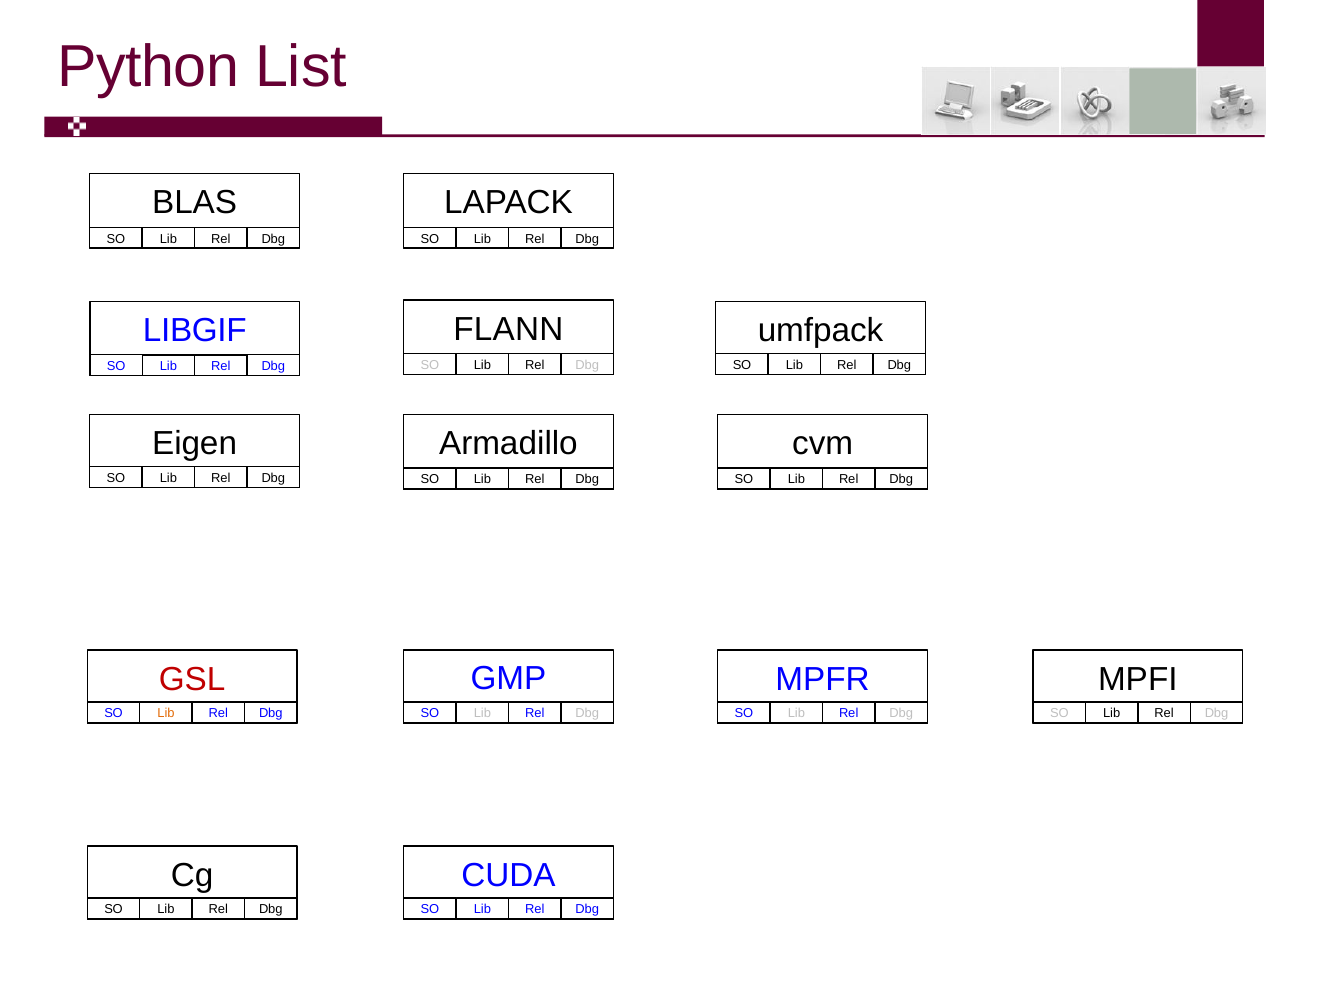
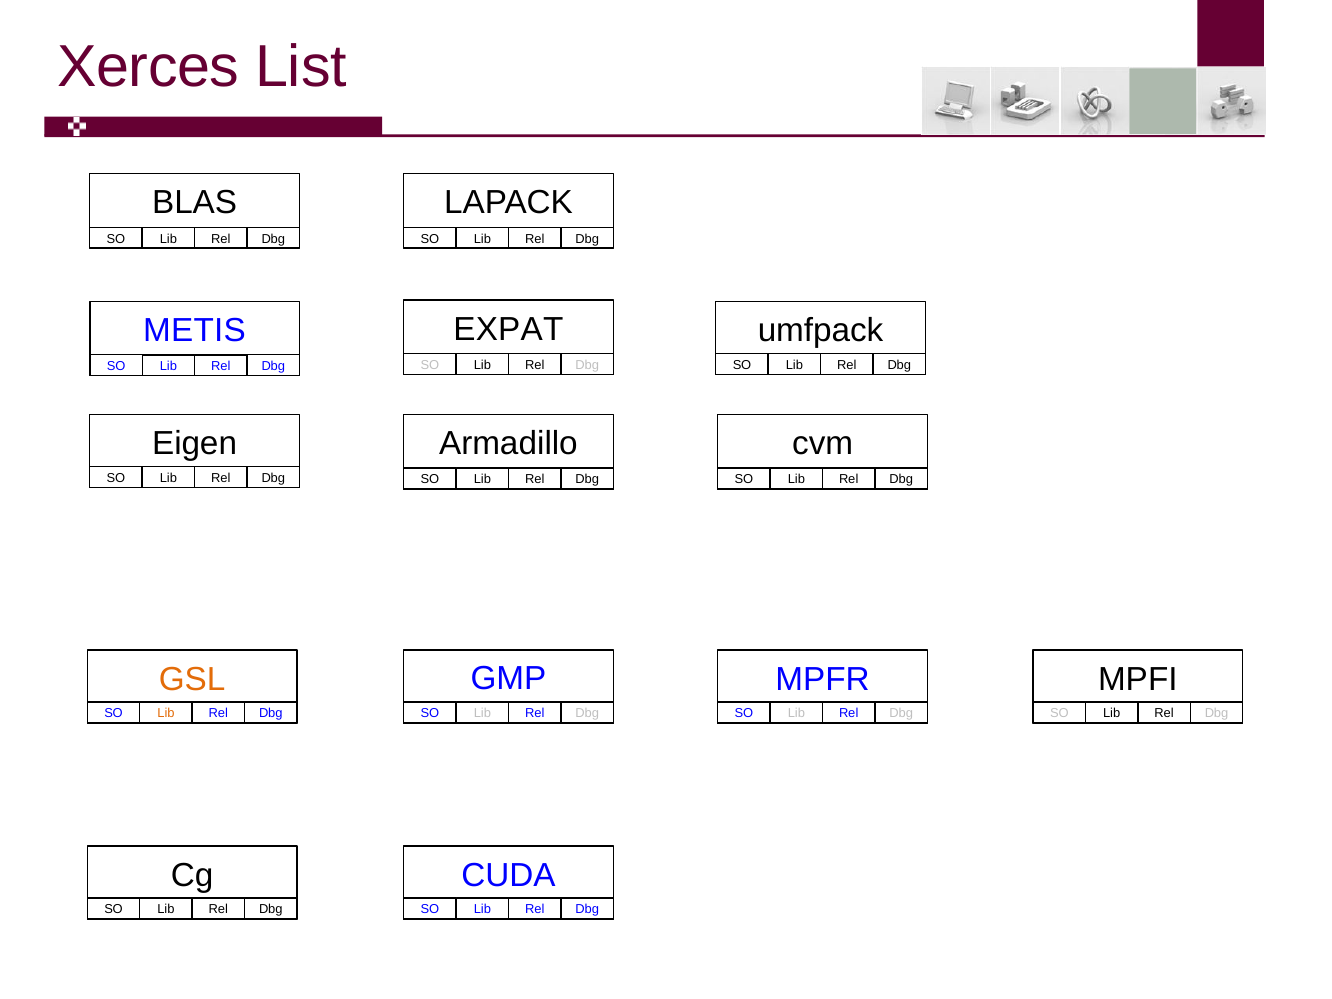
Python: Python -> Xerces (148, 67)
FLANN: FLANN -> EXPAT (508, 329)
LIBGIF: LIBGIF -> METIS (194, 331)
GSL colour: red -> orange (192, 679)
